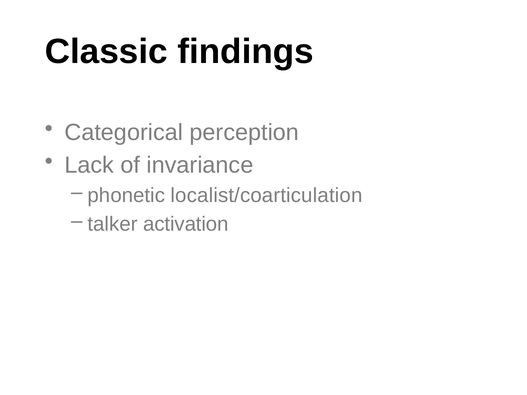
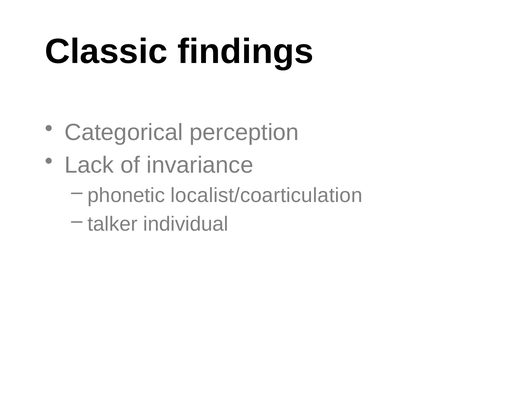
activation: activation -> individual (186, 224)
